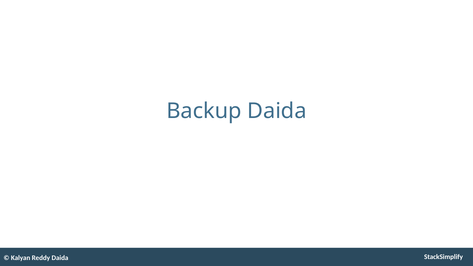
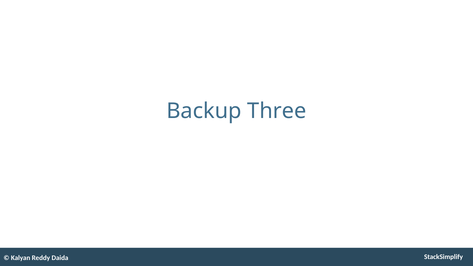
Backup Daida: Daida -> Three (277, 111)
